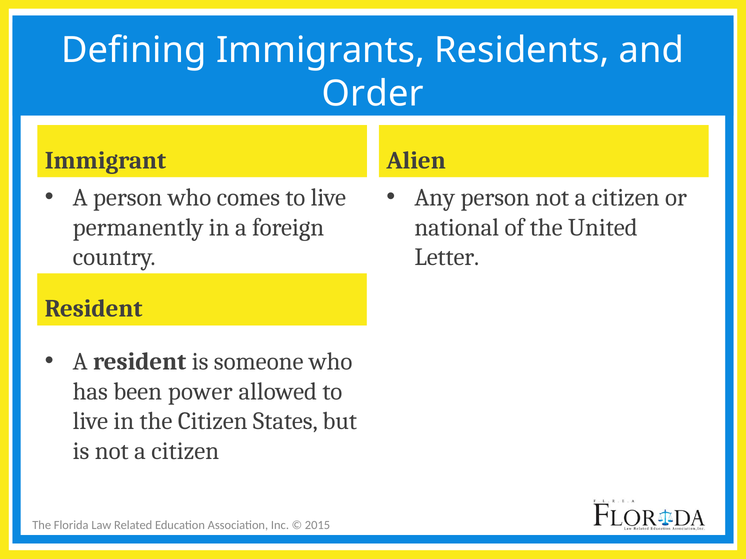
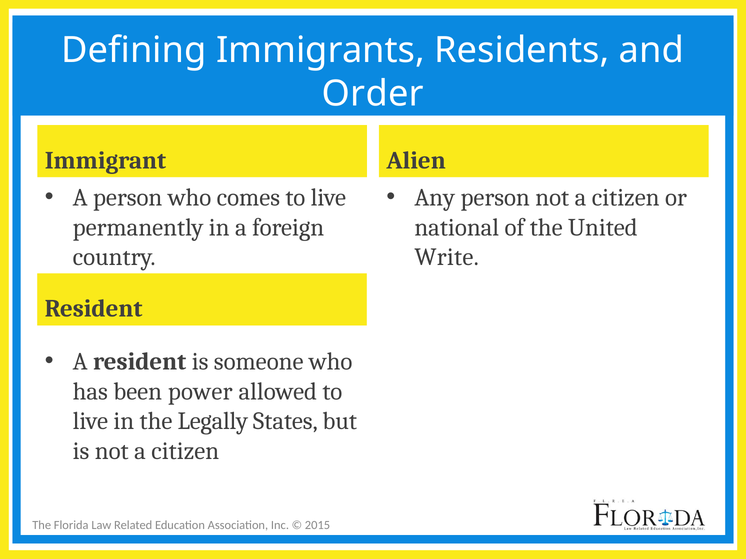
Letter: Letter -> Write (447, 258)
the Citizen: Citizen -> Legally (213, 422)
